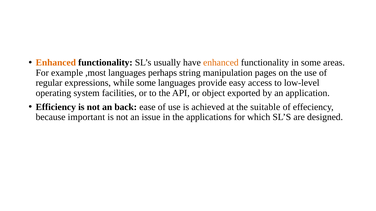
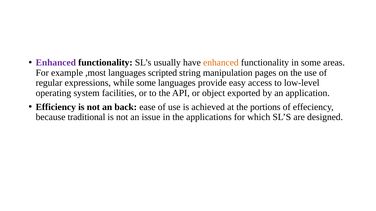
Enhanced colour: orange -> purple (56, 63)
perhaps: perhaps -> scripted (163, 73)
suitable: suitable -> portions (265, 107)
important: important -> traditional (86, 117)
